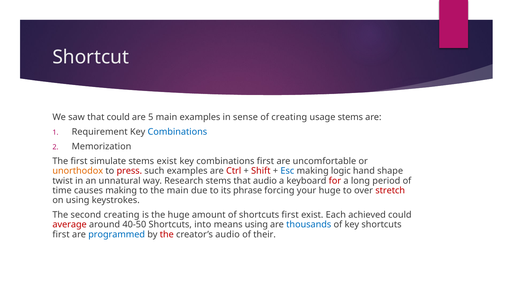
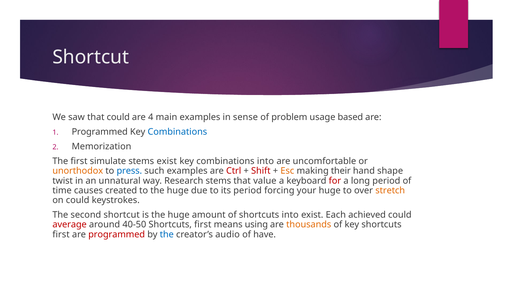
5: 5 -> 4 (151, 118)
of creating: creating -> problem (289, 118)
usage stems: stems -> based (350, 118)
Requirement: Requirement -> Programmed (100, 132)
combinations first: first -> into (265, 161)
press colour: red -> blue (129, 171)
Esc colour: blue -> orange (287, 171)
logic: logic -> their (341, 171)
that audio: audio -> value (265, 181)
causes making: making -> created (121, 191)
to the main: main -> huge (178, 191)
its phrase: phrase -> period (248, 191)
stretch colour: red -> orange (390, 191)
on using: using -> could (78, 201)
second creating: creating -> shortcut (122, 215)
of shortcuts first: first -> into (290, 215)
40-50 Shortcuts into: into -> first (203, 225)
thousands colour: blue -> orange (309, 225)
programmed colour: blue -> red (117, 235)
the colour: red -> blue (167, 235)
their: their -> have (265, 235)
